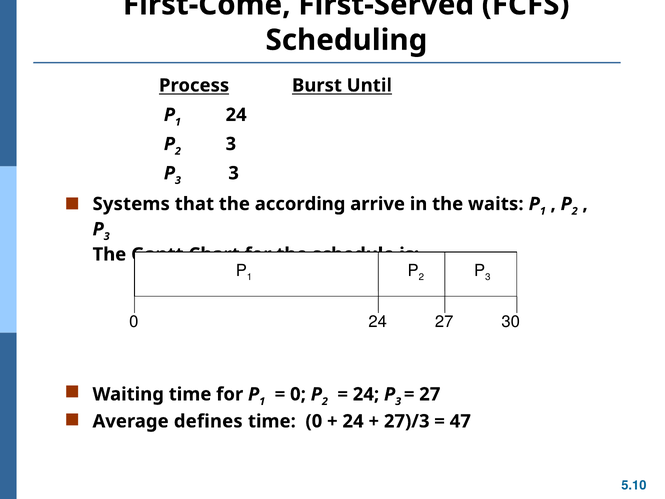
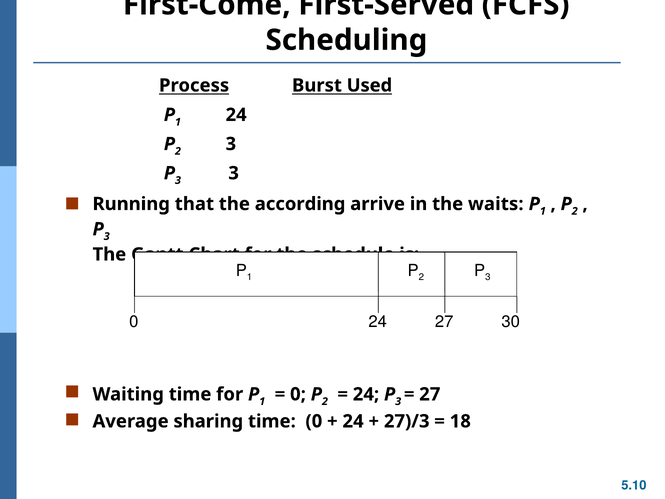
Until: Until -> Used (369, 85)
Systems: Systems -> Running (131, 204)
defines: defines -> sharing (208, 421)
47: 47 -> 18 (460, 421)
